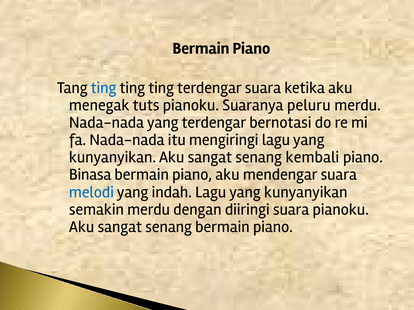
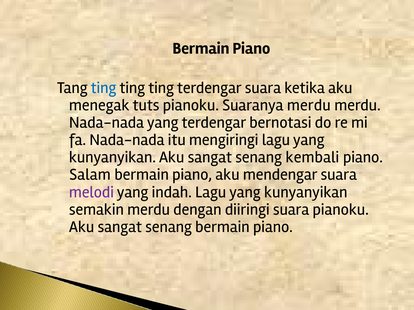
Suaranya peluru: peluru -> merdu (309, 105)
Binasa: Binasa -> Salam (90, 175)
melodi colour: blue -> purple (91, 192)
